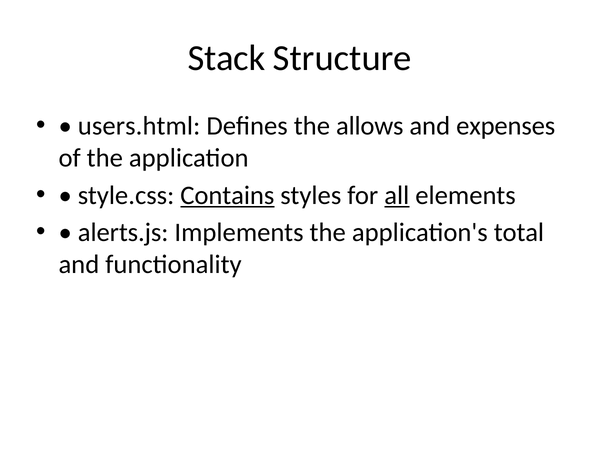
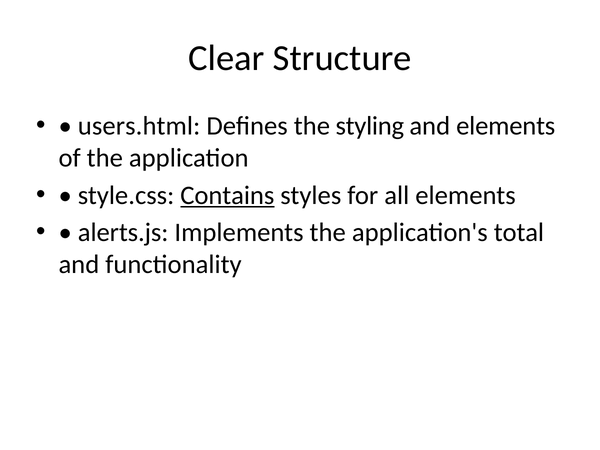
Stack: Stack -> Clear (226, 58)
allows: allows -> styling (370, 126)
and expenses: expenses -> elements (506, 126)
all underline: present -> none (397, 195)
